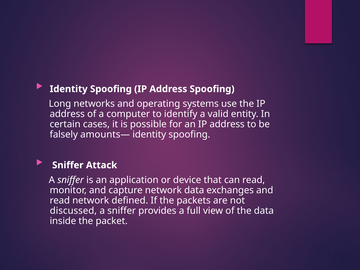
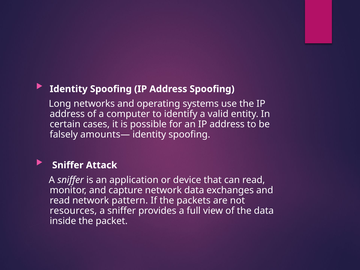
defined: defined -> pattern (130, 200)
discussed: discussed -> resources (73, 211)
